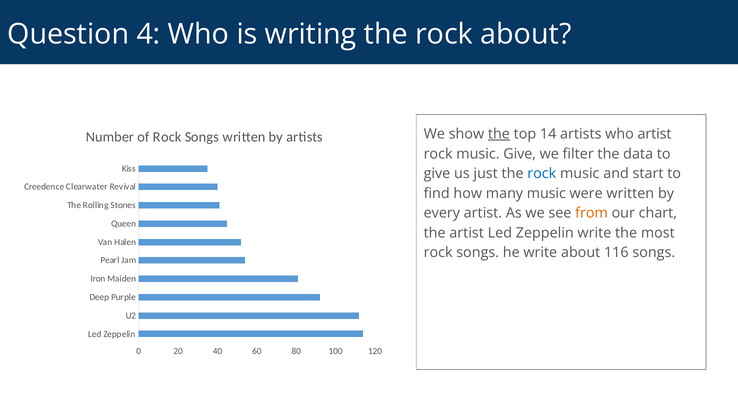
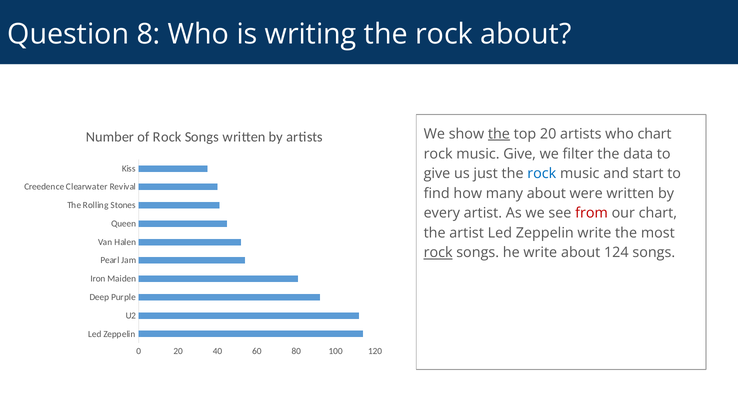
4: 4 -> 8 (148, 34)
top 14: 14 -> 20 (548, 134)
who artist: artist -> chart (655, 134)
many music: music -> about (546, 193)
from colour: orange -> red (591, 213)
rock underline: none -> present (438, 253)
116: 116 -> 124 (616, 253)
